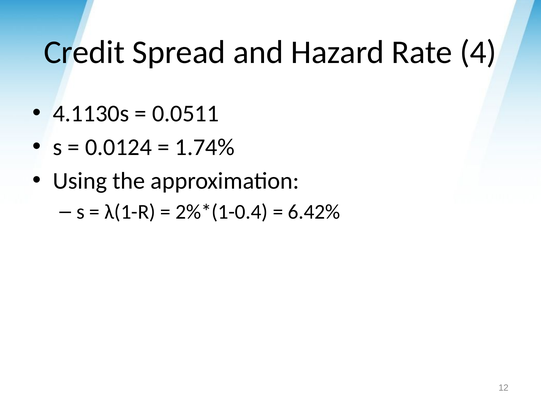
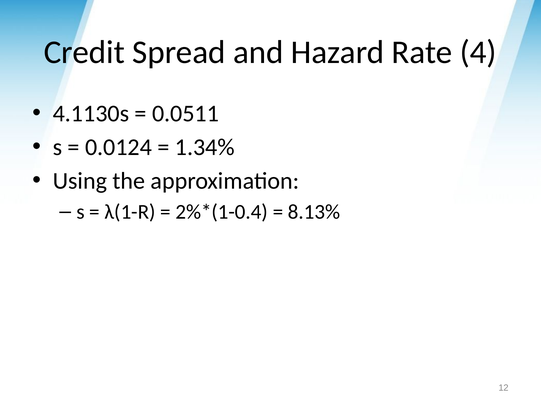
1.74%: 1.74% -> 1.34% (205, 147)
6.42%: 6.42% -> 8.13% (314, 212)
